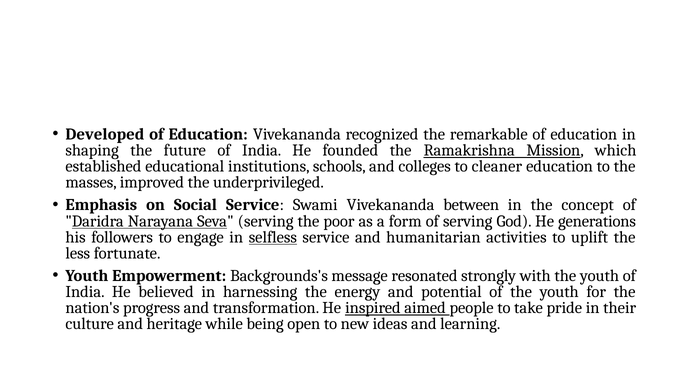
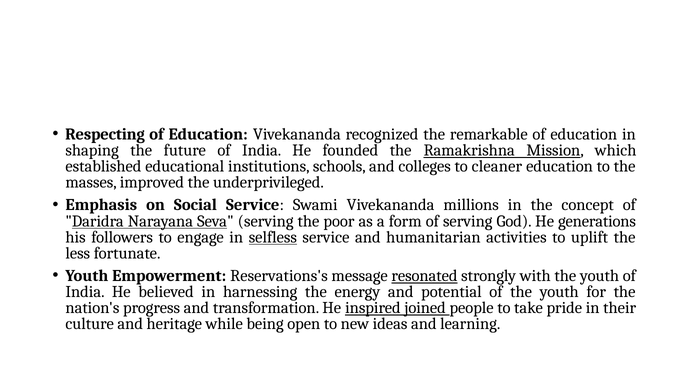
Developed: Developed -> Respecting (105, 134)
between: between -> millions (471, 205)
Backgrounds's: Backgrounds's -> Reservations's (279, 275)
resonated underline: none -> present (424, 275)
aimed: aimed -> joined (425, 307)
